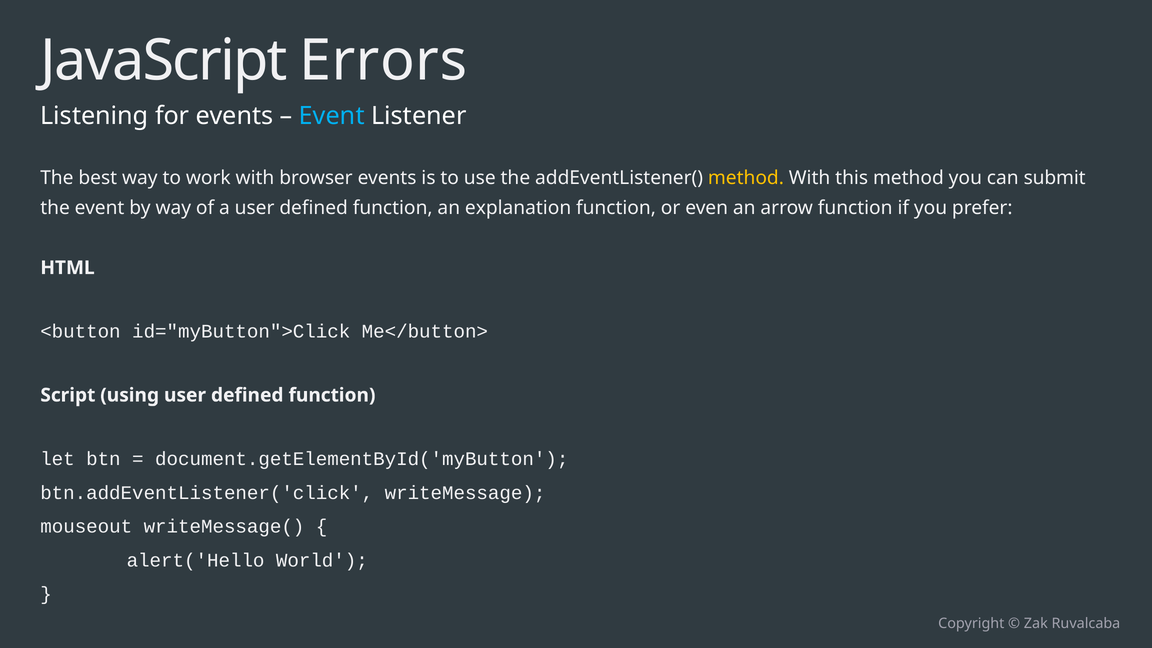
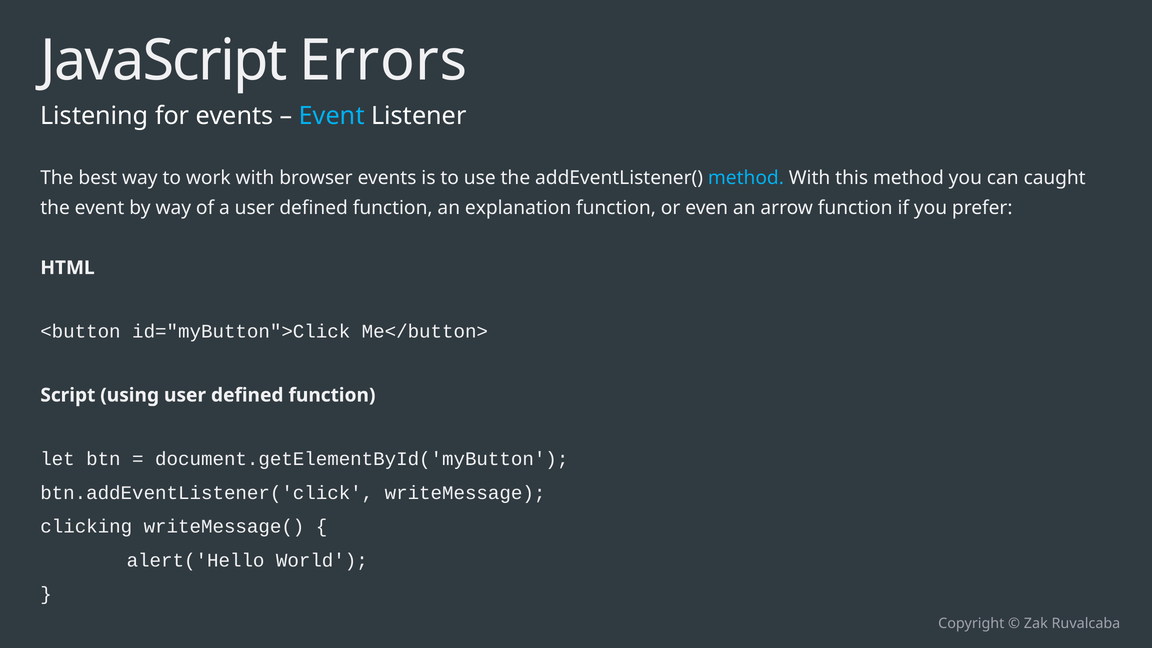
method colour: yellow -> light blue (746, 178)
submit: submit -> caught (1055, 178)
mouseout: mouseout -> clicking (86, 526)
